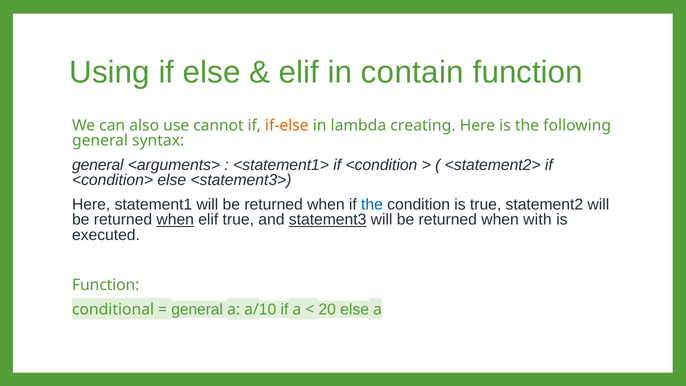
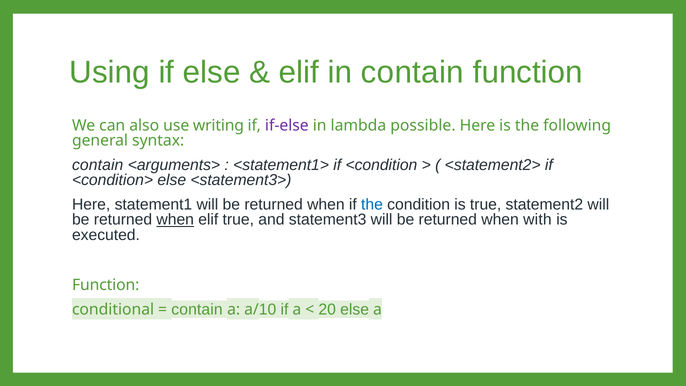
cannot: cannot -> writing (218, 125)
if-else colour: orange -> purple (287, 125)
creating: creating -> possible (423, 125)
general: general -> contain (98, 165)
statement3 underline: present -> none (328, 220)
general: general -> contain (197, 309)
